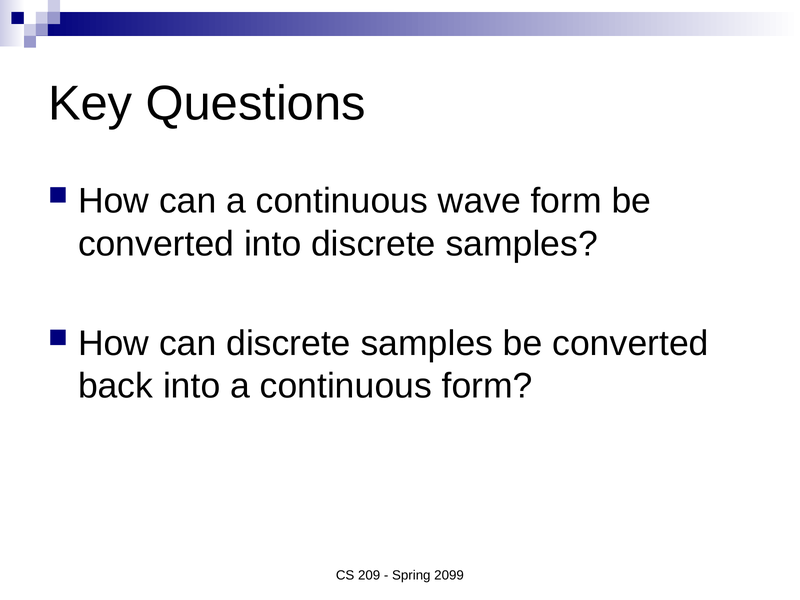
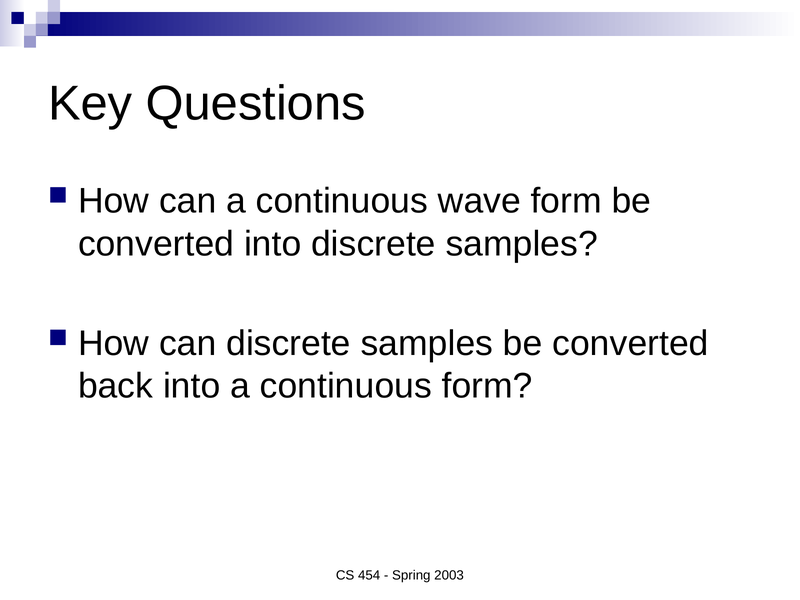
209: 209 -> 454 (369, 576)
2099: 2099 -> 2003 (449, 576)
